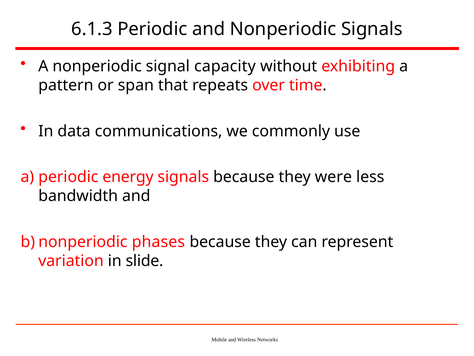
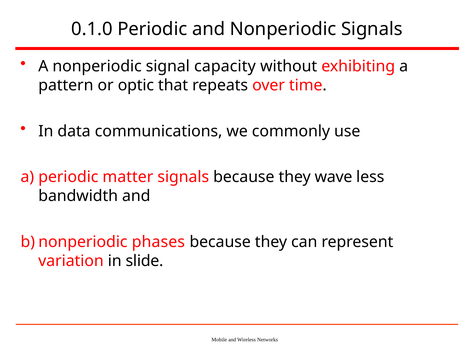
6.1.3: 6.1.3 -> 0.1.0 (92, 29)
span: span -> optic (136, 85)
energy: energy -> matter (128, 177)
were: were -> wave (333, 177)
